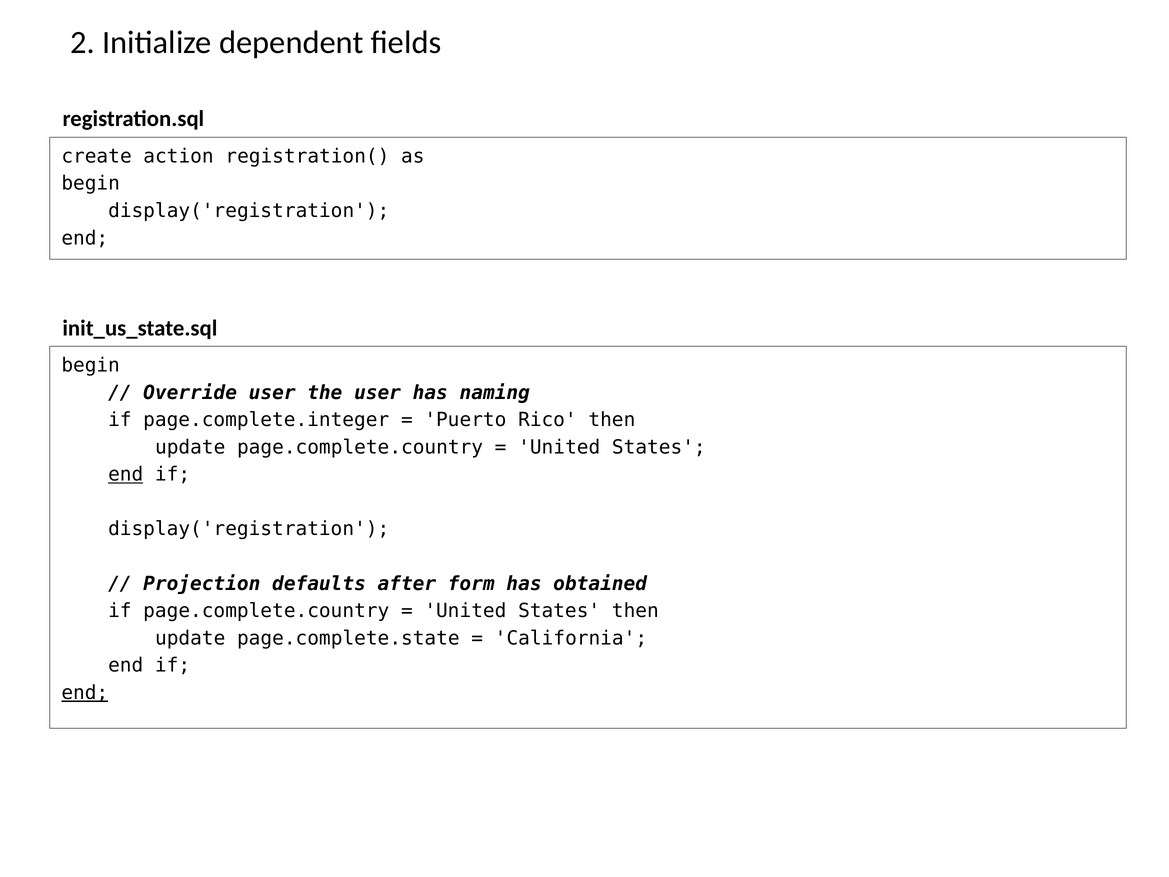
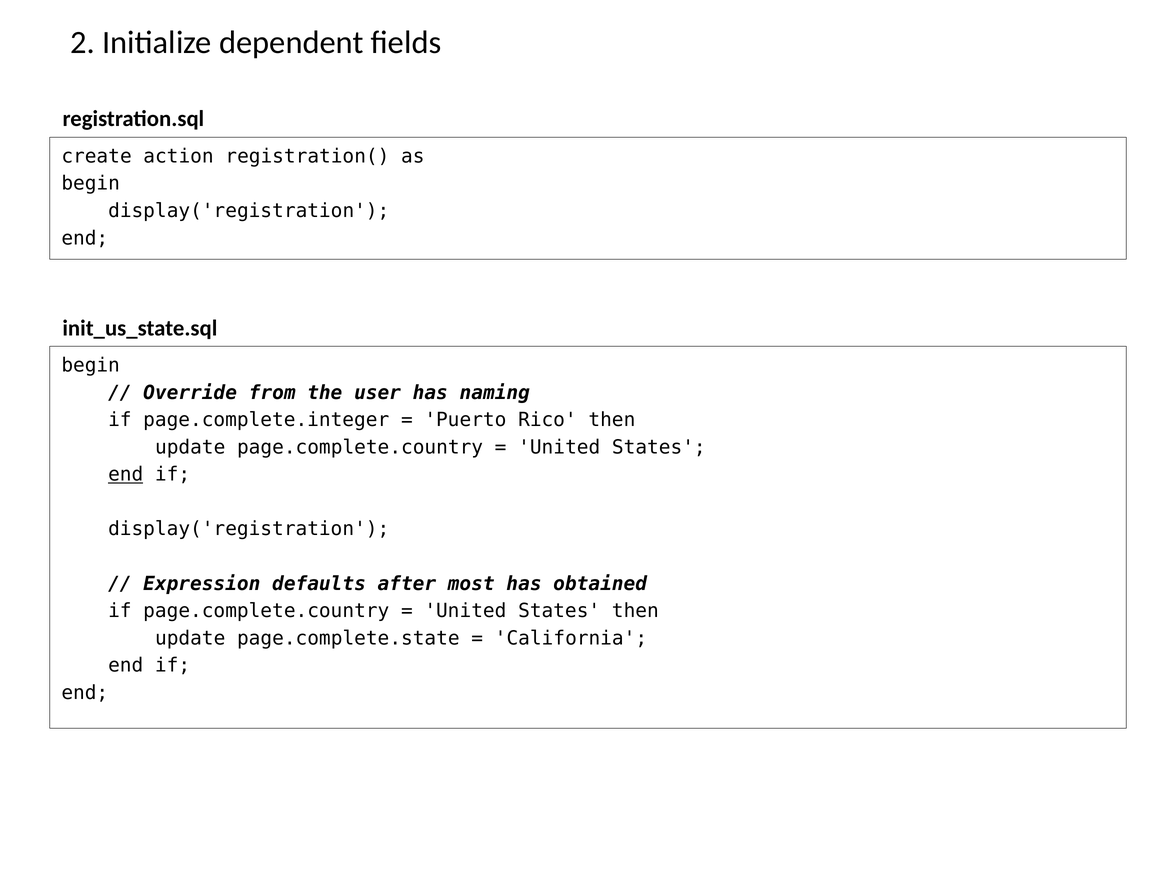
Override user: user -> from (272, 392)
Projection: Projection -> Expression (202, 584)
form: form -> most (471, 584)
end underline: present -> none (85, 693)
